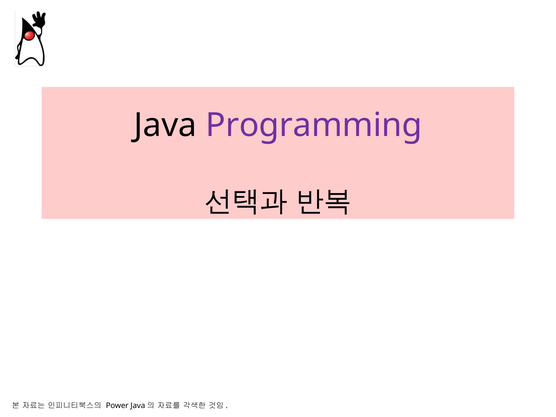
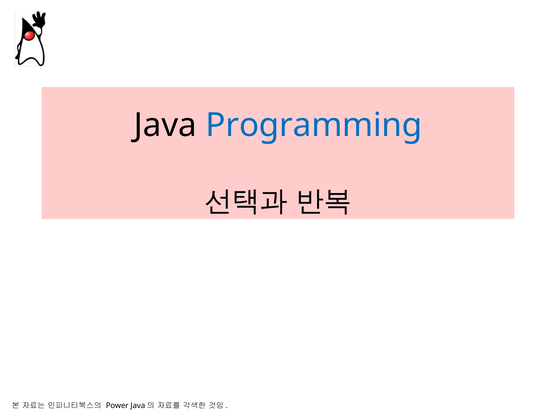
Programming colour: purple -> blue (314, 125)
